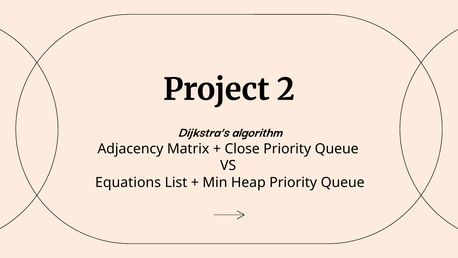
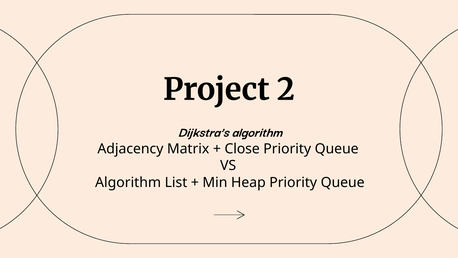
Equations: Equations -> Algorithm (128, 182)
